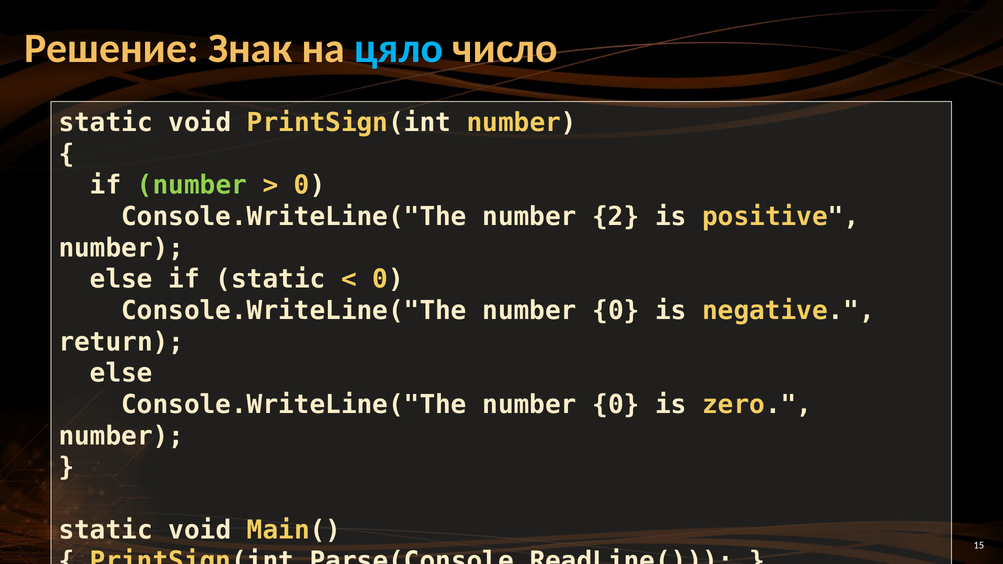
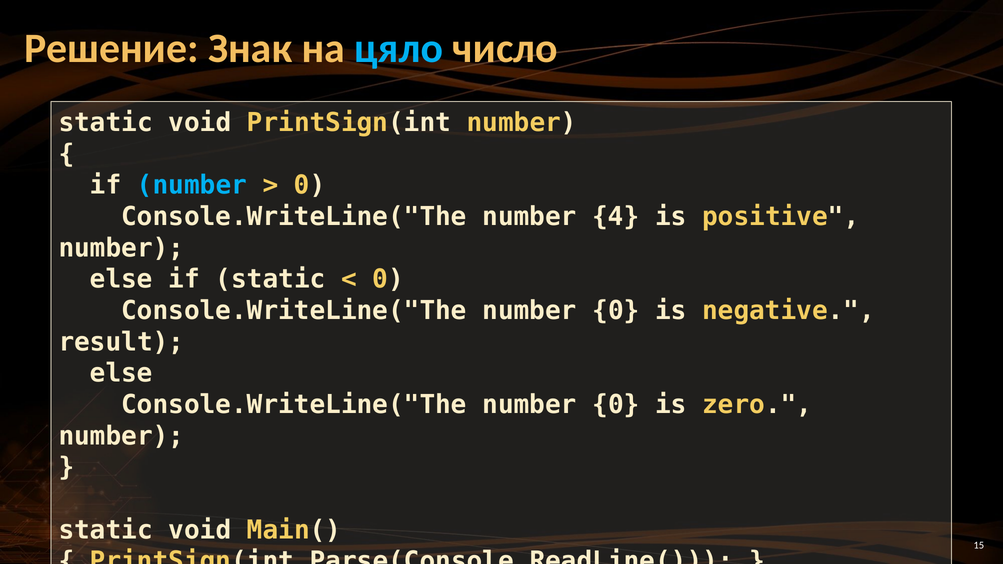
number colour: light green -> light blue (192, 185)
2: 2 -> 4 (616, 217)
return: return -> result (121, 342)
